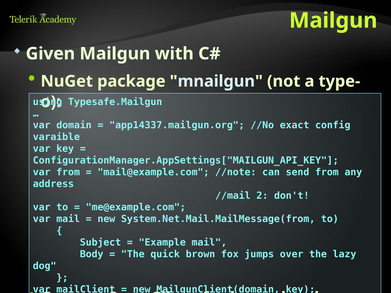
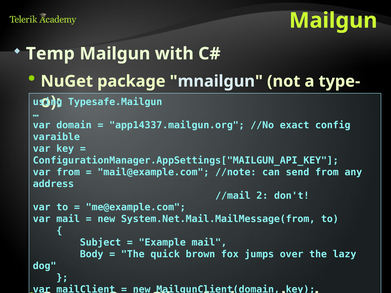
Given: Given -> Temp (50, 54)
